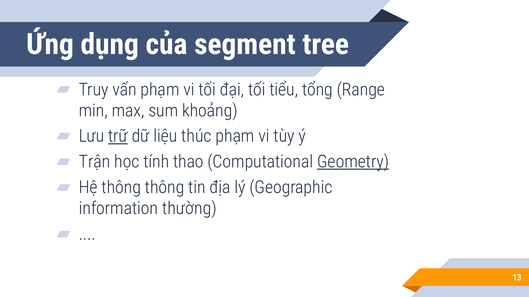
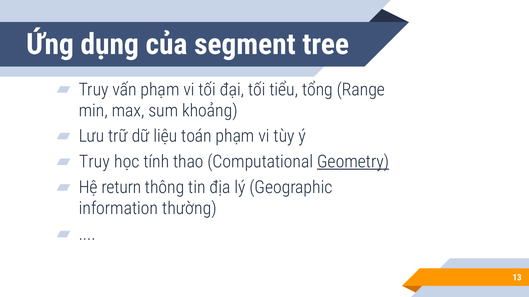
trữ underline: present -> none (118, 136)
thúc: thúc -> toán (197, 136)
Trận: Trận -> Truy (94, 162)
Hệ thông: thông -> return (121, 188)
